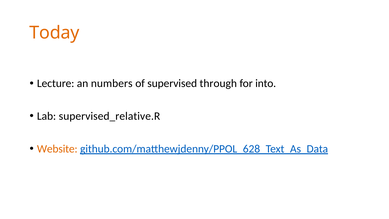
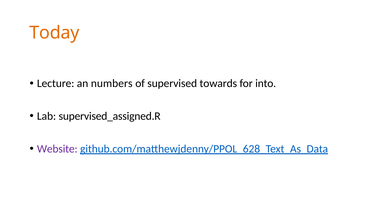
through: through -> towards (218, 83)
supervised_relative.R: supervised_relative.R -> supervised_assigned.R (110, 116)
Website colour: orange -> purple (57, 149)
